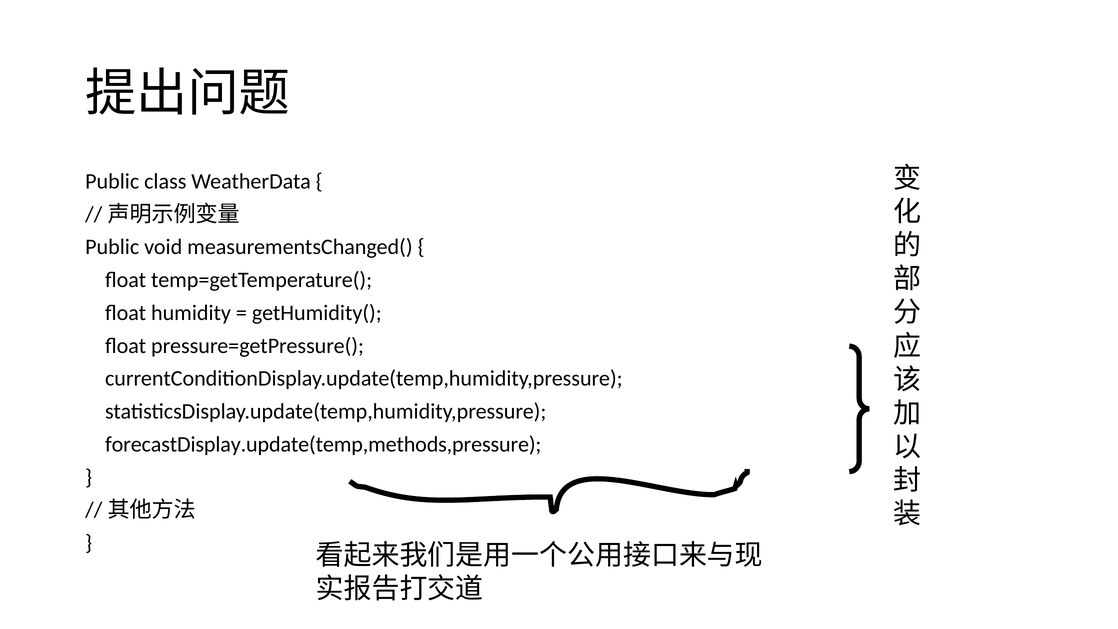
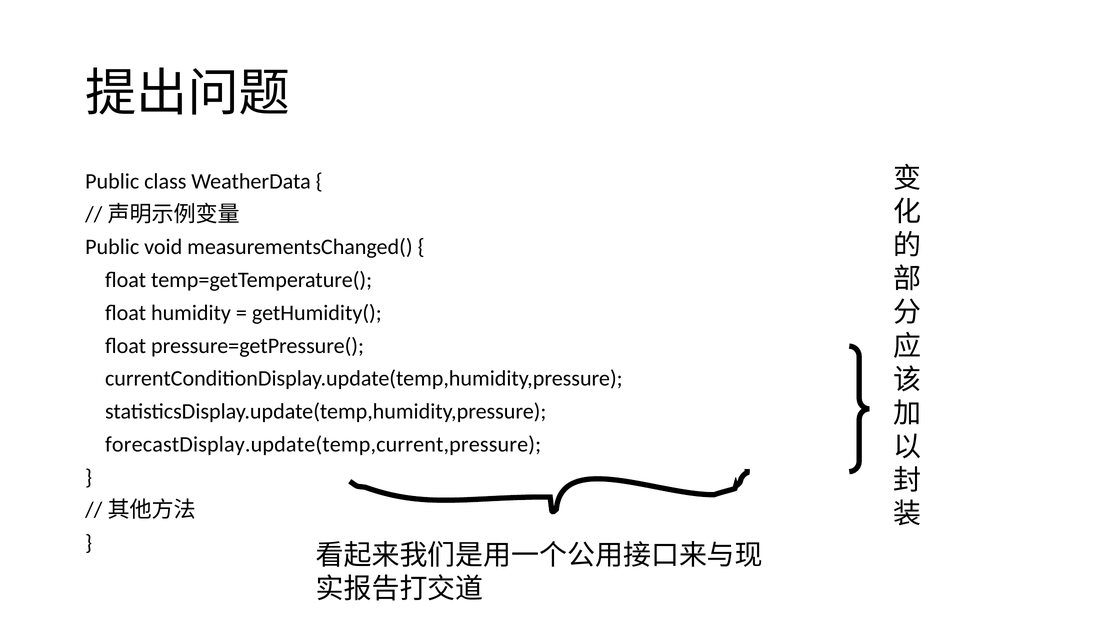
forecastDisplay.update(temp,methods,pressure: forecastDisplay.update(temp,methods,pressure -> forecastDisplay.update(temp,current,pressure (323, 444)
